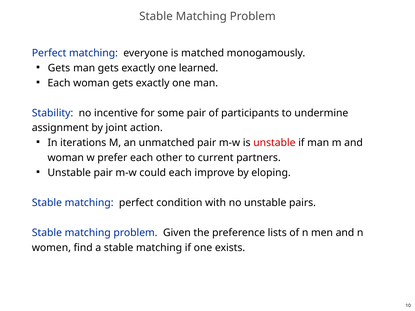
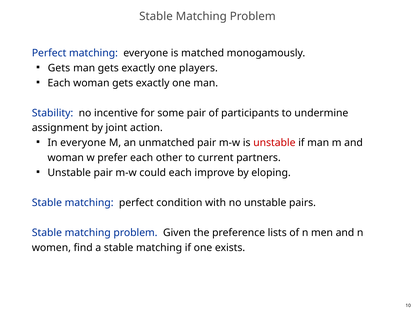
learned: learned -> players (198, 68)
In iterations: iterations -> everyone (83, 143)
